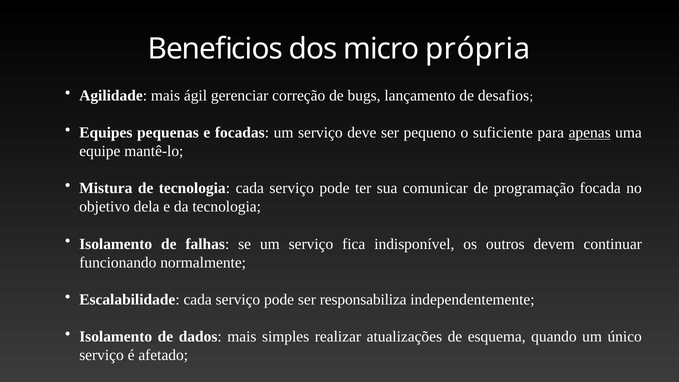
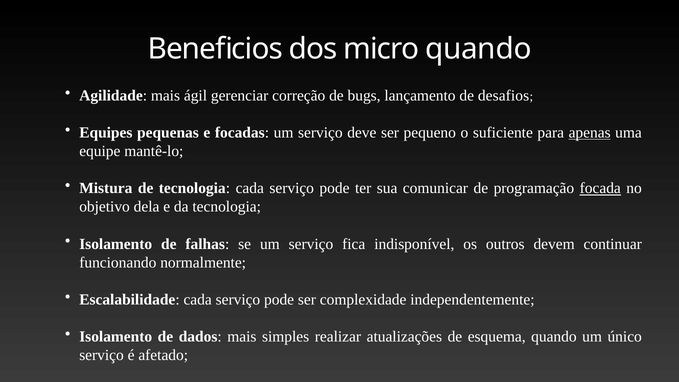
micro própria: própria -> quando (478, 49)
focada underline: none -> present (600, 188)
responsabiliza: responsabiliza -> complexidade (363, 299)
